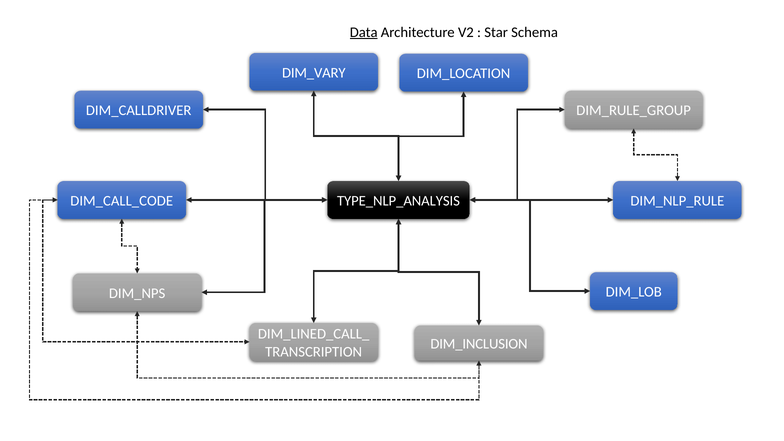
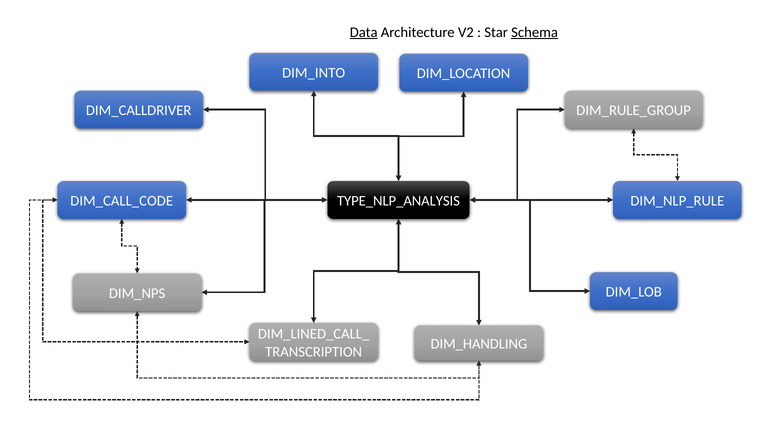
Schema underline: none -> present (535, 32)
DIM_VARY: DIM_VARY -> DIM_INTO (314, 73)
DIM_INCLUSION: DIM_INCLUSION -> DIM_HANDLING (479, 344)
